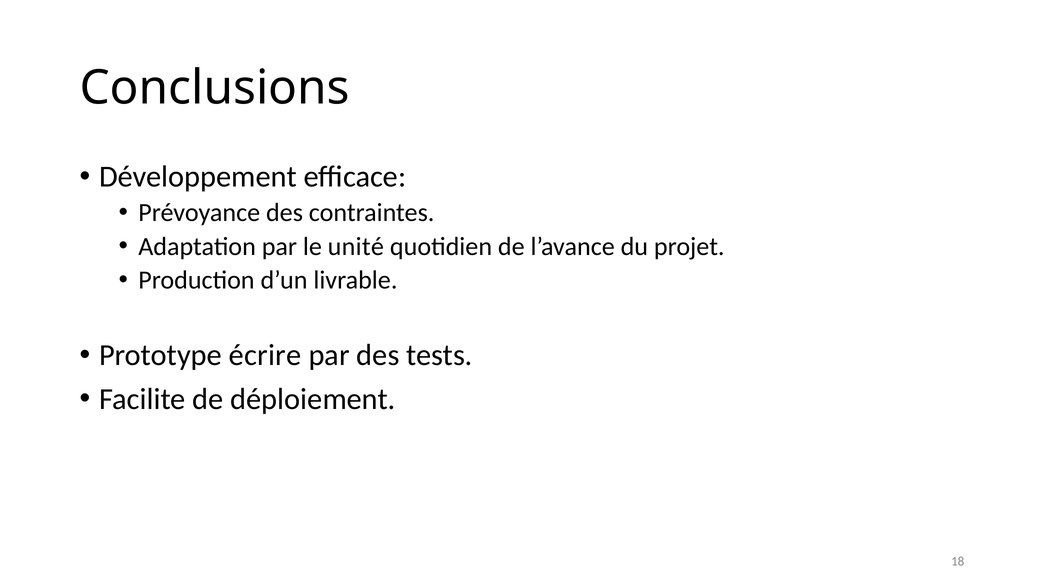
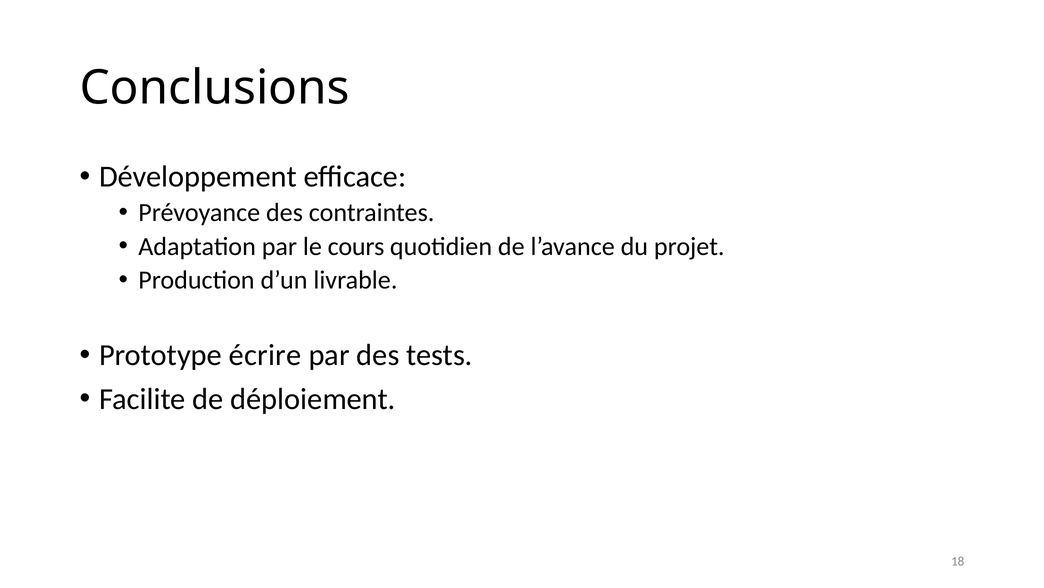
unité: unité -> cours (356, 246)
